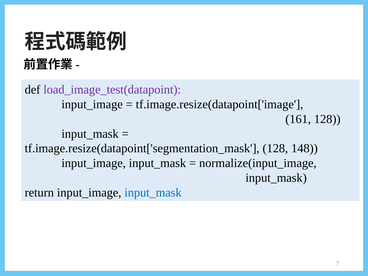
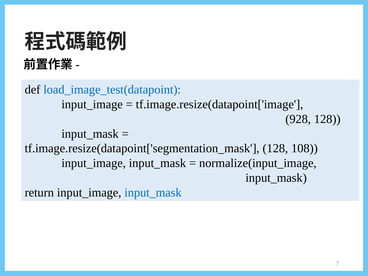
load_image_test(datapoint colour: purple -> blue (112, 90)
161: 161 -> 928 (298, 119)
148: 148 -> 108 (304, 148)
